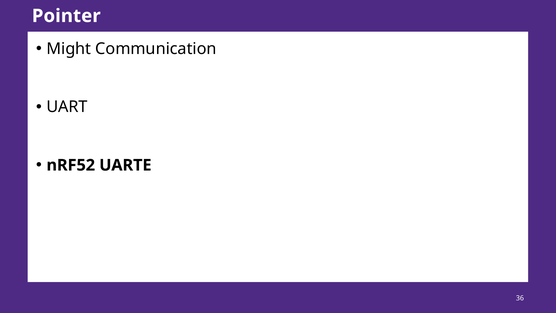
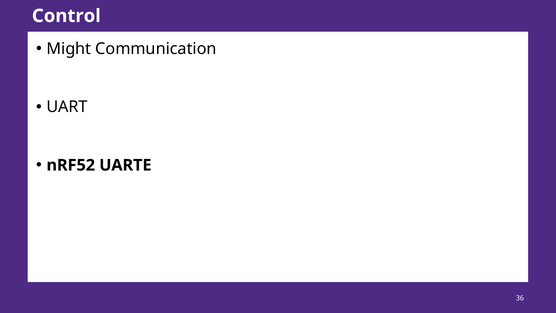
Pointer: Pointer -> Control (66, 16)
